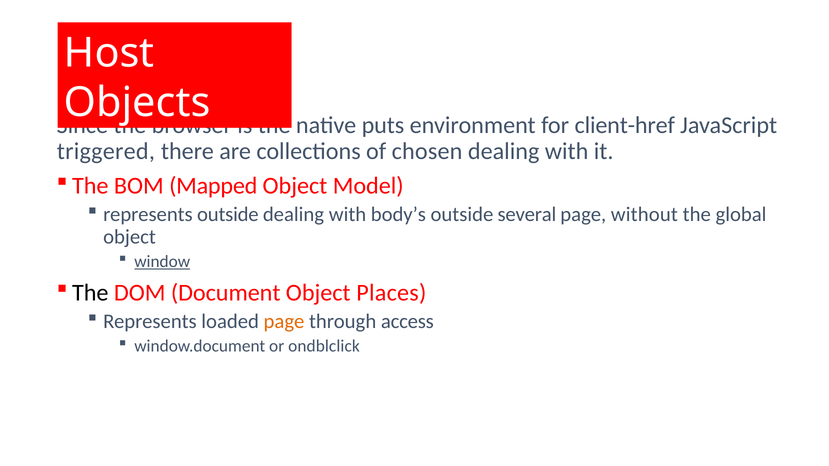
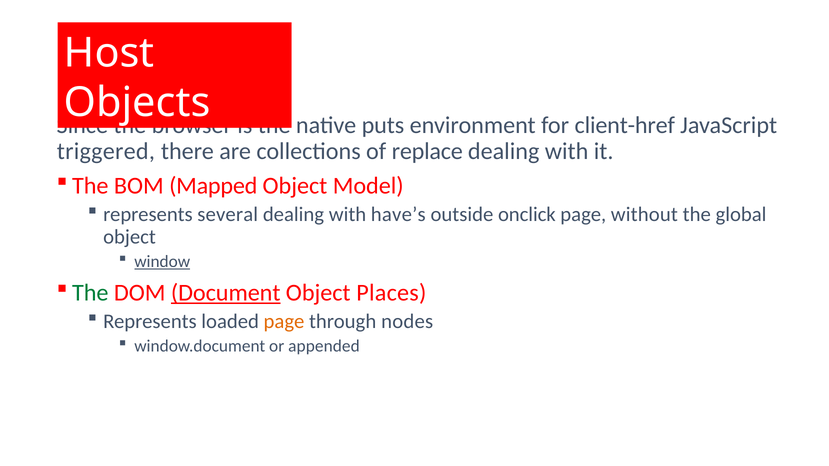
chosen: chosen -> replace (427, 151)
represents outside: outside -> several (228, 215)
body’s: body’s -> have’s (398, 215)
several: several -> onclick (527, 215)
The colour: black -> green (90, 293)
Document underline: none -> present (226, 293)
access: access -> nodes (407, 321)
ondblclick: ondblclick -> appended (324, 346)
